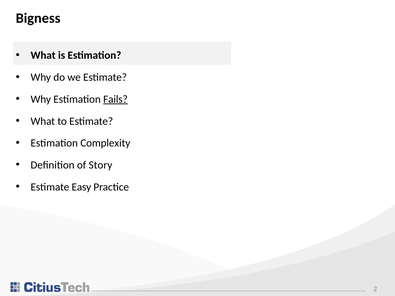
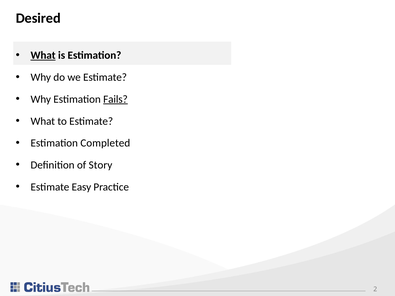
Bigness: Bigness -> Desired (38, 18)
What underline: none -> present (43, 55)
Complexity: Complexity -> Completed (105, 143)
